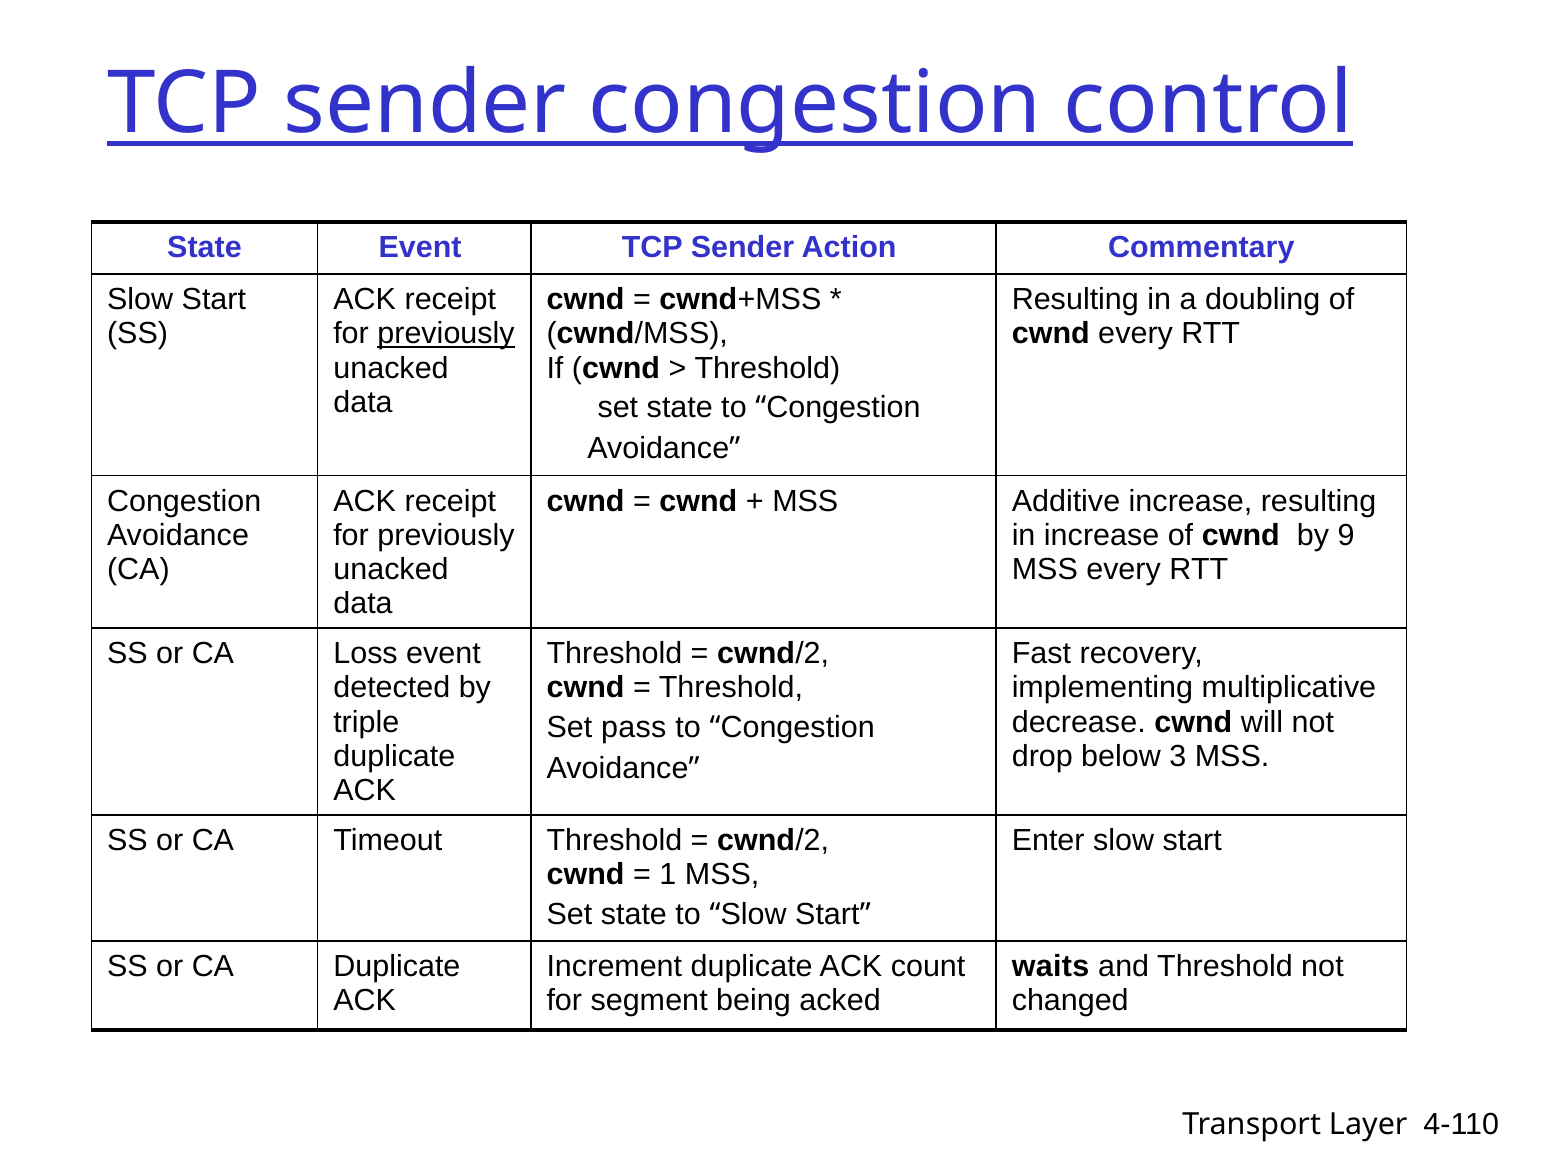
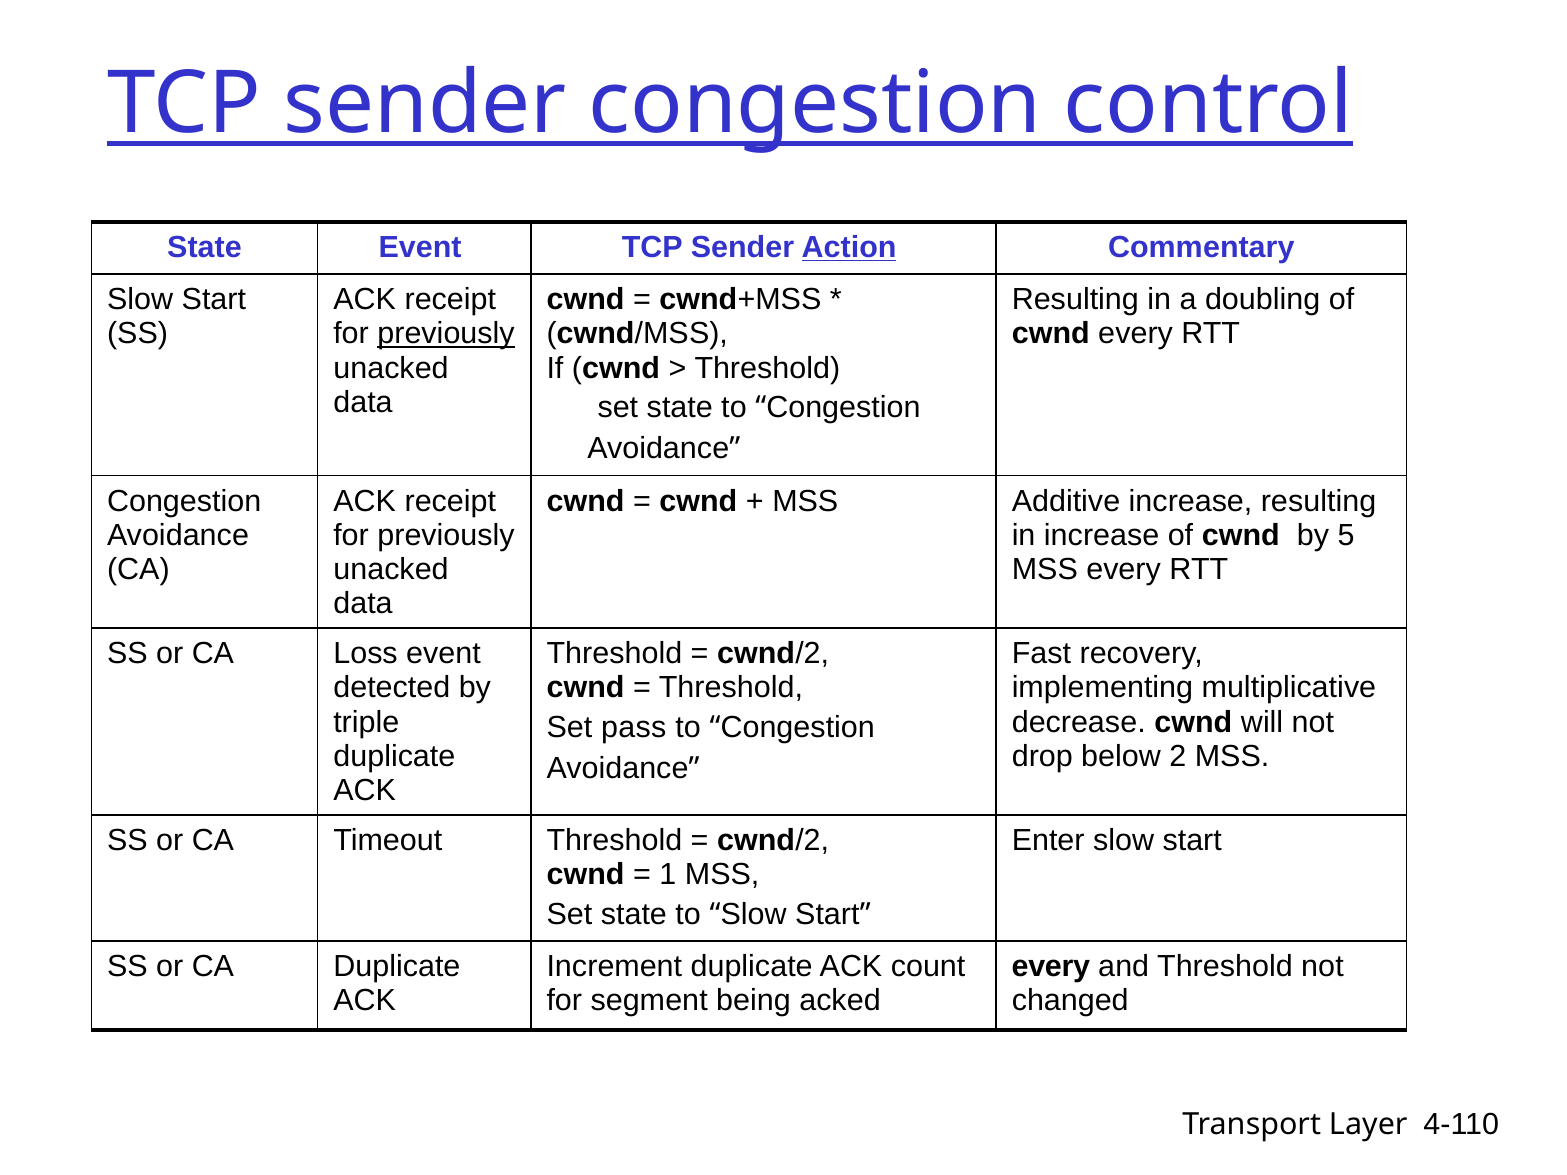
Action underline: none -> present (849, 247)
9: 9 -> 5 (1346, 535)
3: 3 -> 2 (1178, 757)
waits: waits -> every (1051, 966)
